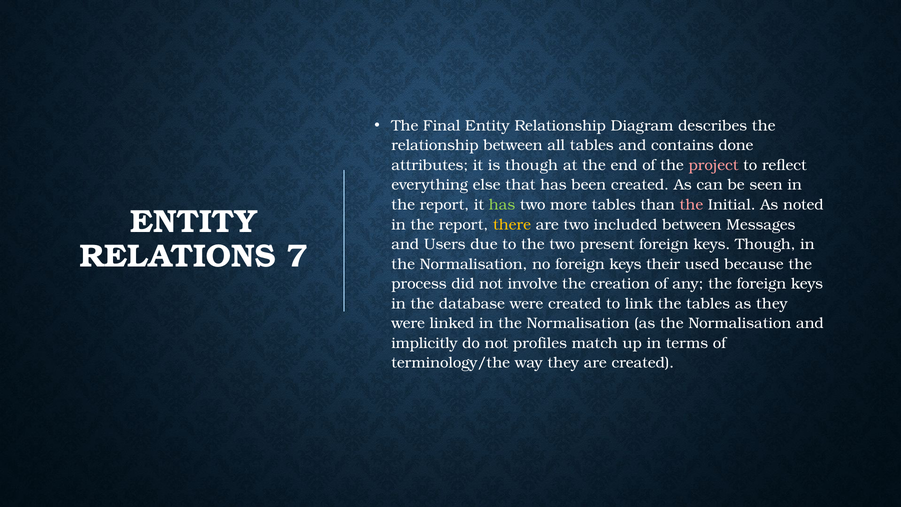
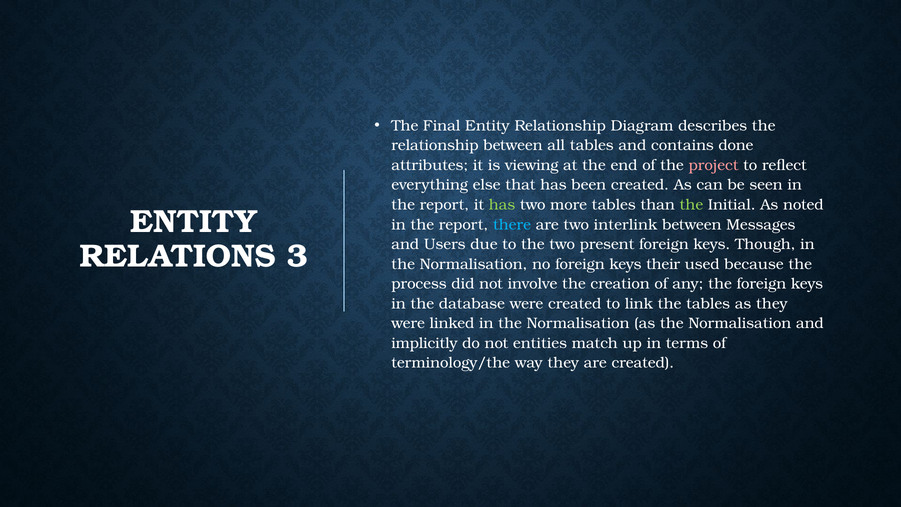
is though: though -> viewing (532, 165)
the colour: pink -> light green (691, 205)
there colour: yellow -> light blue (512, 225)
included: included -> interlink (626, 225)
7: 7 -> 3 (297, 256)
profiles: profiles -> entities (540, 343)
